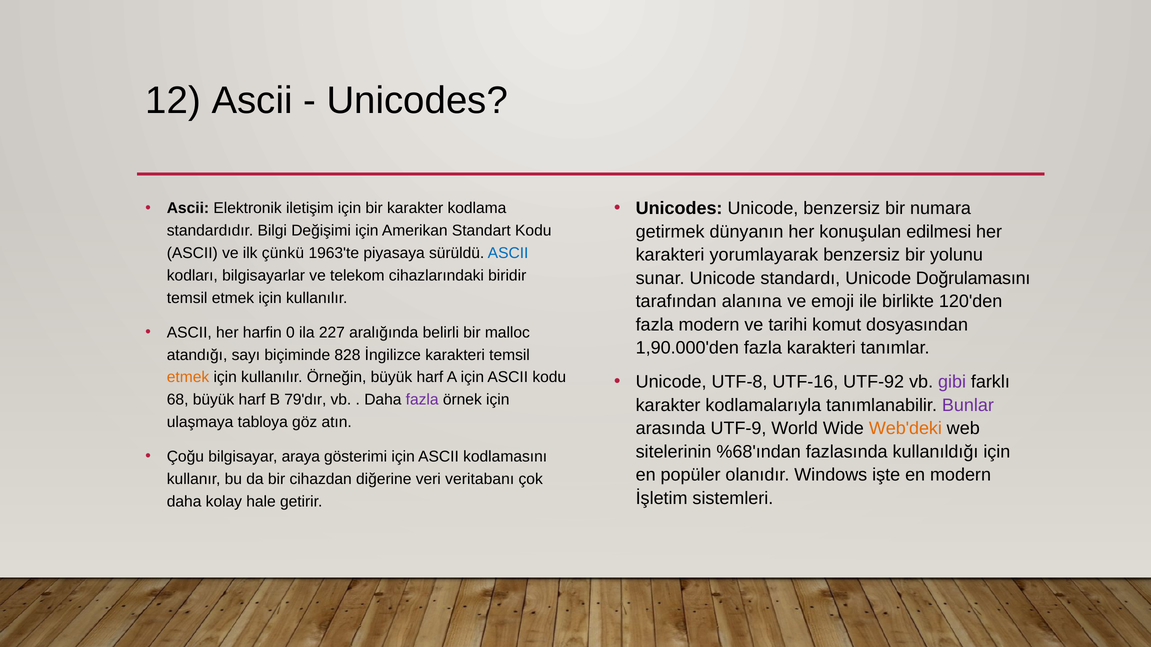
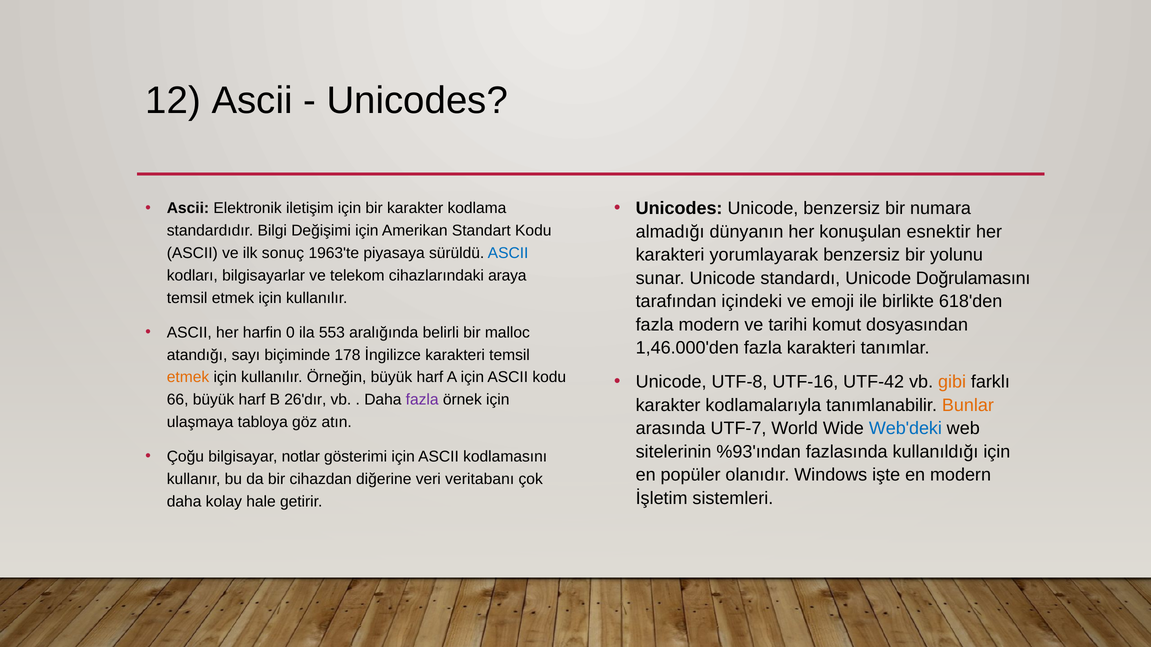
getirmek: getirmek -> almadığı (670, 232)
edilmesi: edilmesi -> esnektir (939, 232)
çünkü: çünkü -> sonuç (283, 253)
biridir: biridir -> araya (507, 276)
alanına: alanına -> içindeki (752, 302)
120'den: 120'den -> 618'den (971, 302)
227: 227 -> 553 (332, 333)
1,90.000'den: 1,90.000'den -> 1,46.000'den (687, 348)
828: 828 -> 178 (347, 355)
UTF-92: UTF-92 -> UTF-42 (874, 382)
gibi colour: purple -> orange (952, 382)
68: 68 -> 66 (178, 400)
79'dır: 79'dır -> 26'dır (305, 400)
Bunlar colour: purple -> orange (968, 406)
UTF-9: UTF-9 -> UTF-7 (738, 429)
Web'deki colour: orange -> blue (905, 429)
%68'ından: %68'ından -> %93'ından (759, 452)
araya: araya -> notlar (301, 457)
